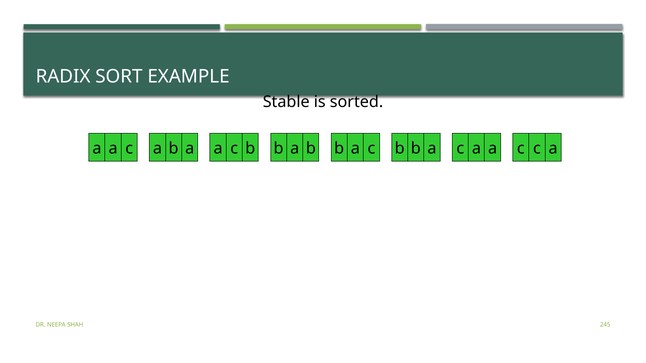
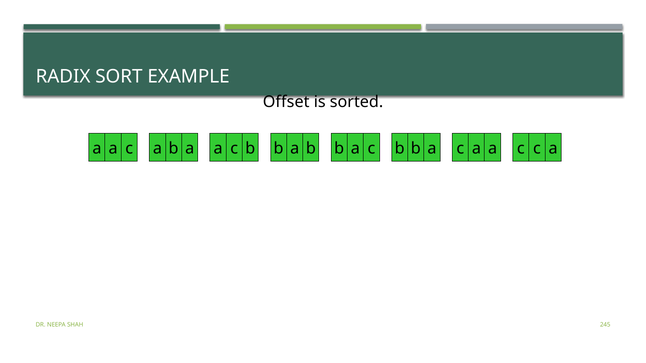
Stable: Stable -> Offset (286, 102)
